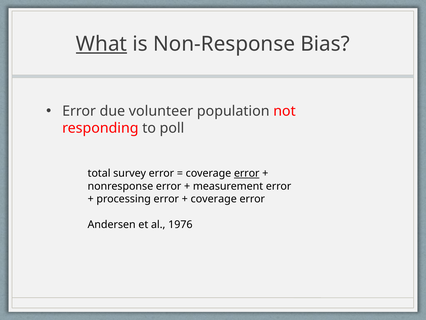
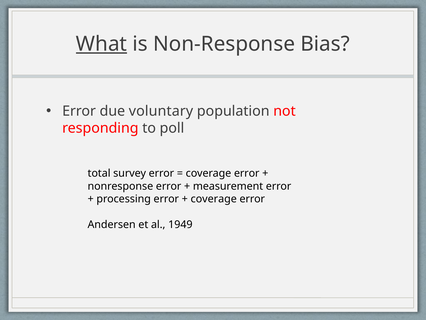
volunteer: volunteer -> voluntary (161, 111)
error underline: present -> none (247, 173)
1976: 1976 -> 1949 (180, 224)
